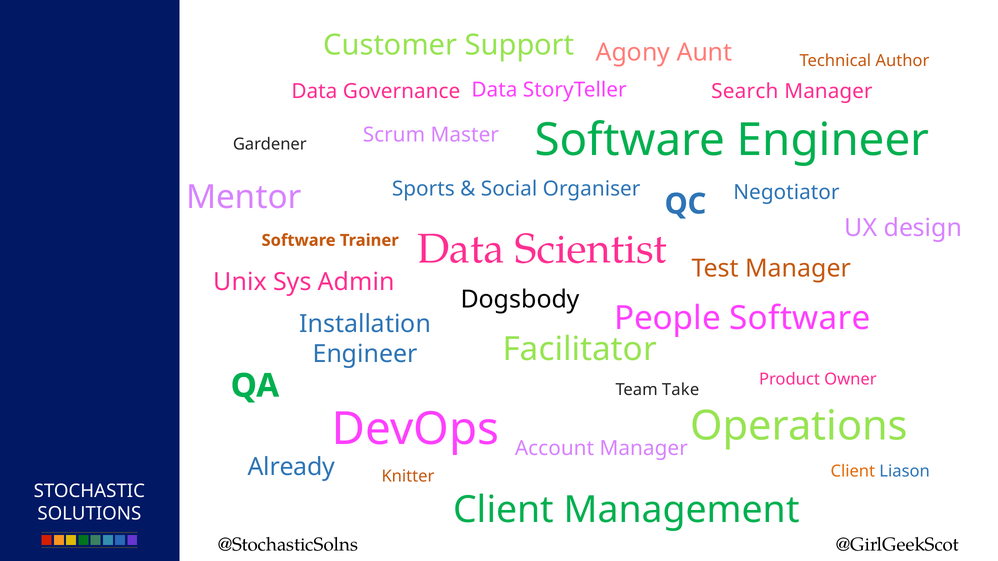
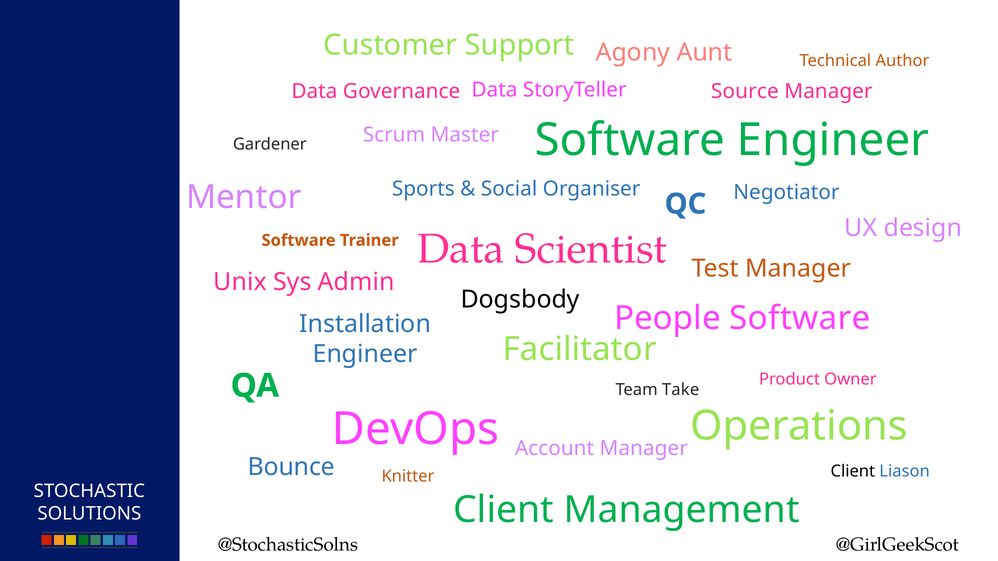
Search: Search -> Source (745, 91)
Already: Already -> Bounce (291, 467)
Client colour: orange -> black (853, 472)
